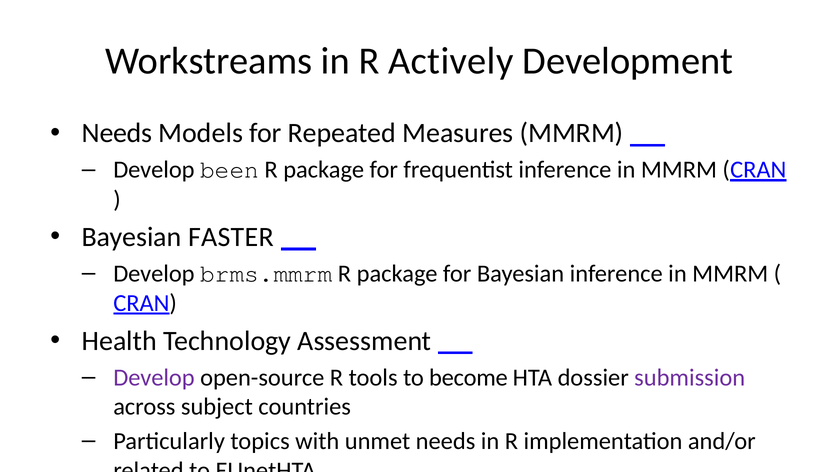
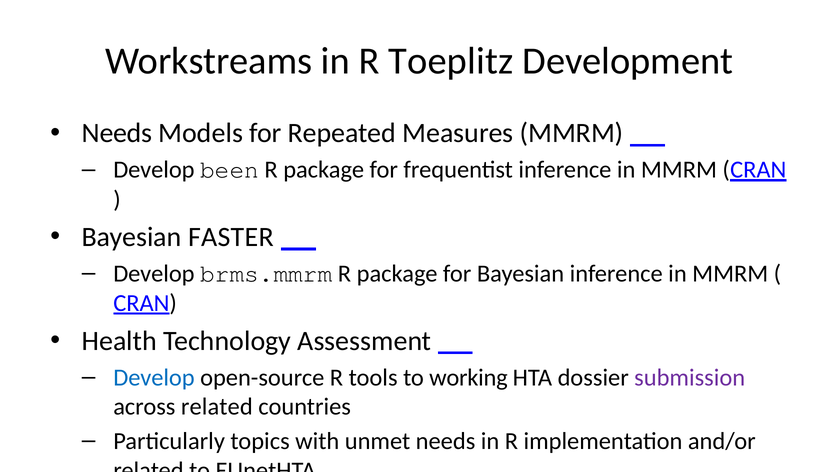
Actively: Actively -> Toeplitz (451, 61)
Develop colour: purple -> blue (154, 377)
become: become -> working (468, 377)
across subject: subject -> related (217, 407)
